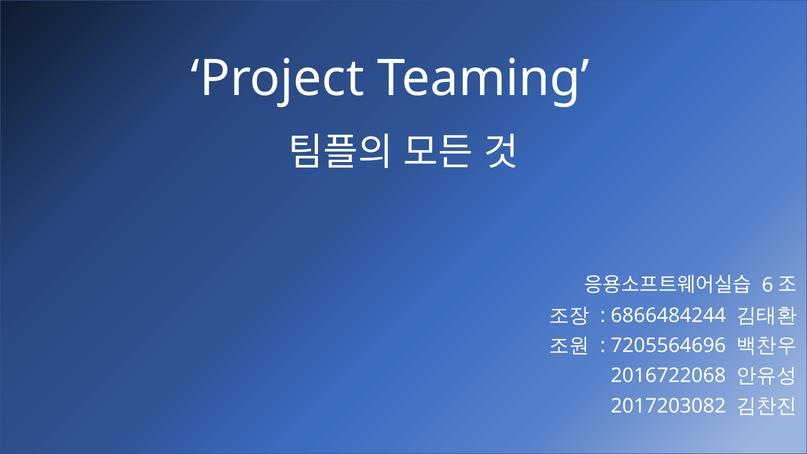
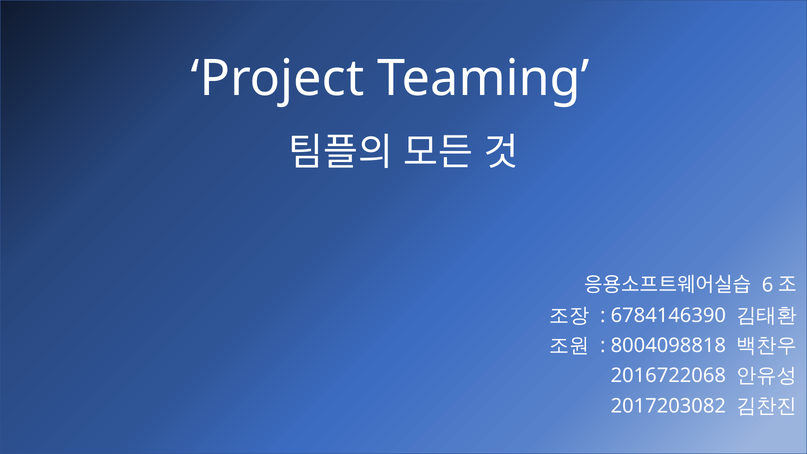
6866484244: 6866484244 -> 6784146390 (668, 315)
7205564696: 7205564696 -> 8004098818 (668, 346)
